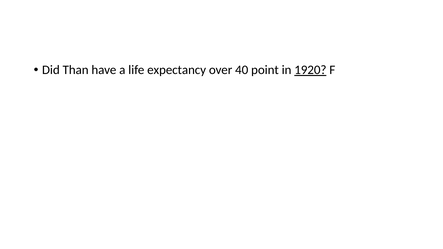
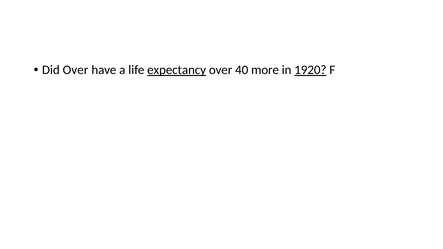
Did Than: Than -> Over (76, 70)
expectancy underline: none -> present (177, 70)
point: point -> more (265, 70)
